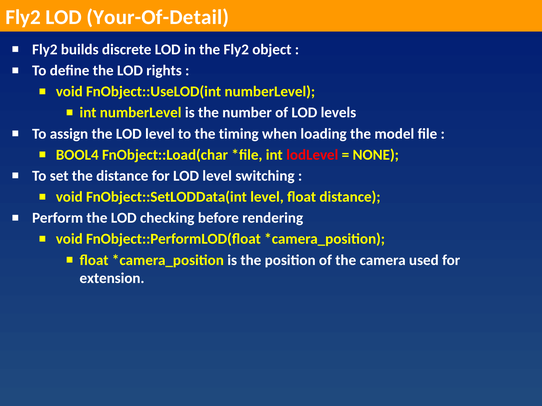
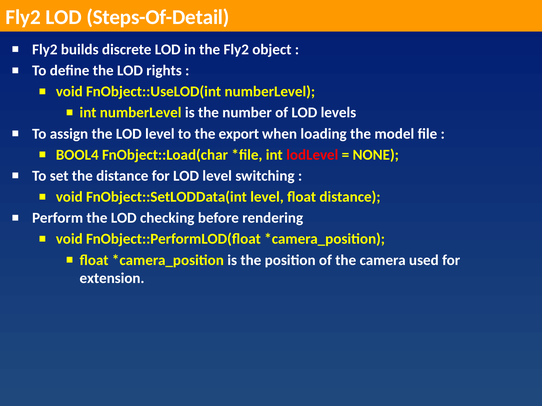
Your-Of-Detail: Your-Of-Detail -> Steps-Of-Detail (158, 17)
timing: timing -> export (239, 134)
